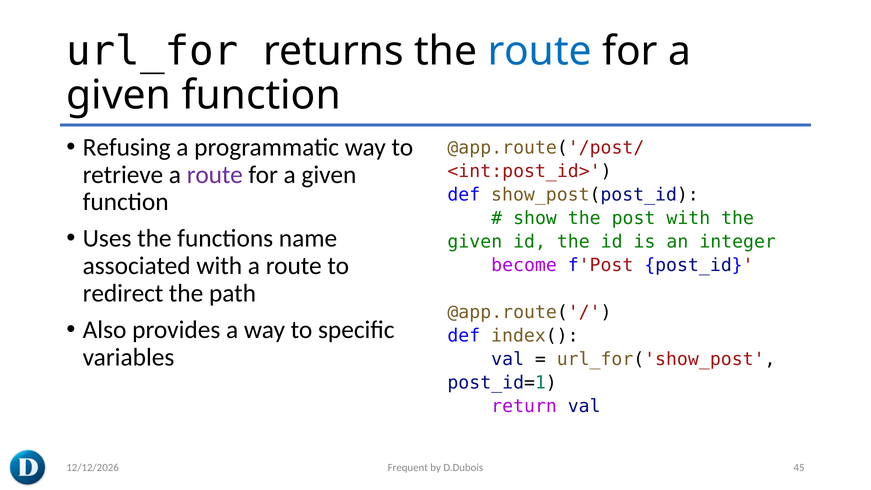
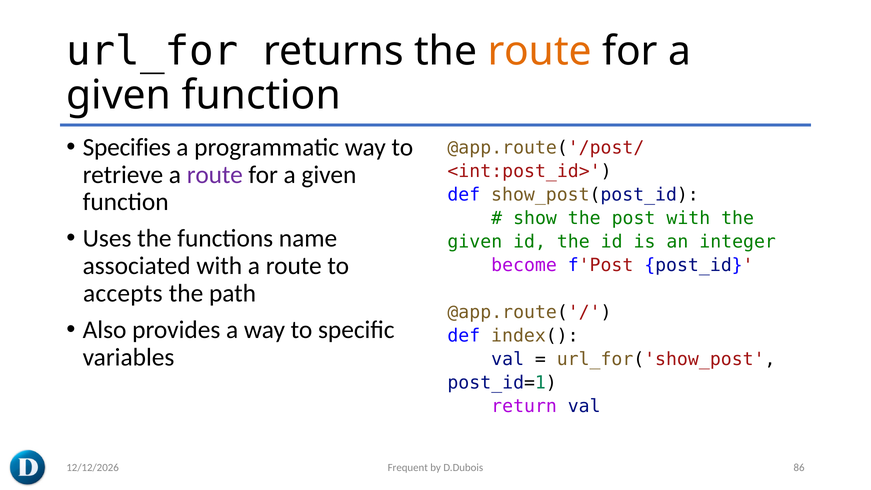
route colour: blue -> orange (540, 51)
Refusing: Refusing -> Specifies (127, 147)
redirect: redirect -> accepts (123, 293)
45: 45 -> 86 (799, 468)
